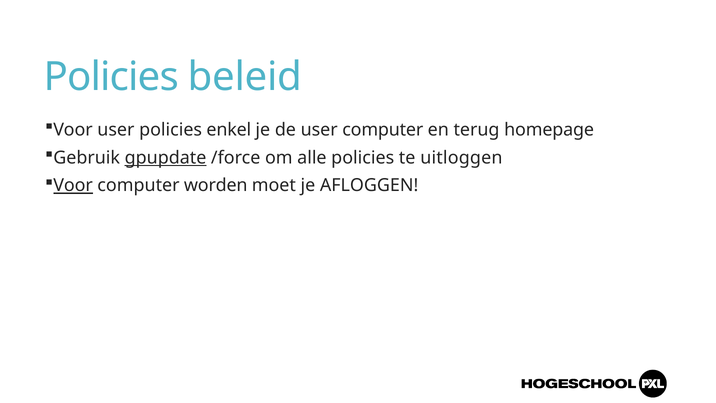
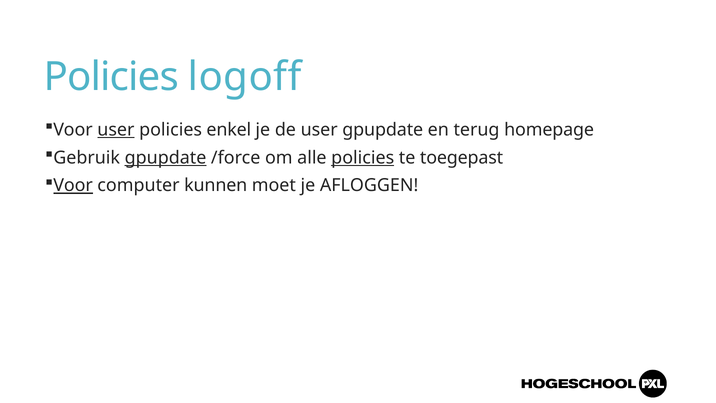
beleid: beleid -> logoff (245, 77)
user underline: none -> present (116, 130)
user computer: computer -> gpupdate (383, 130)
policies underline: none -> present (363, 157)
uitloggen: uitloggen -> toegepast (462, 157)
worden: worden -> kunnen (216, 185)
